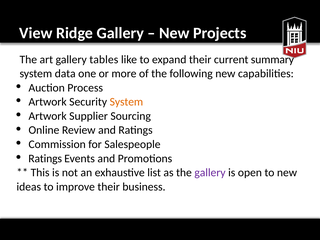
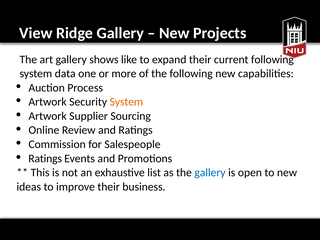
tables: tables -> shows (104, 59)
current summary: summary -> following (272, 59)
gallery colour: purple -> blue (210, 173)
